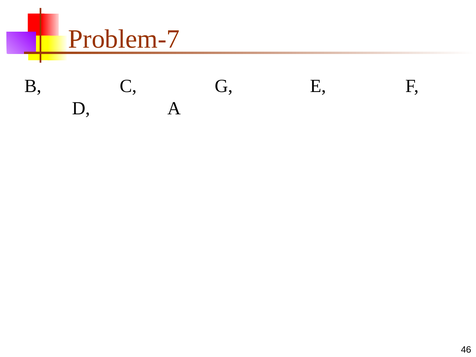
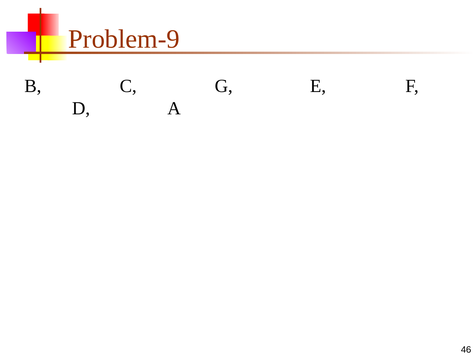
Problem-7: Problem-7 -> Problem-9 (124, 39)
